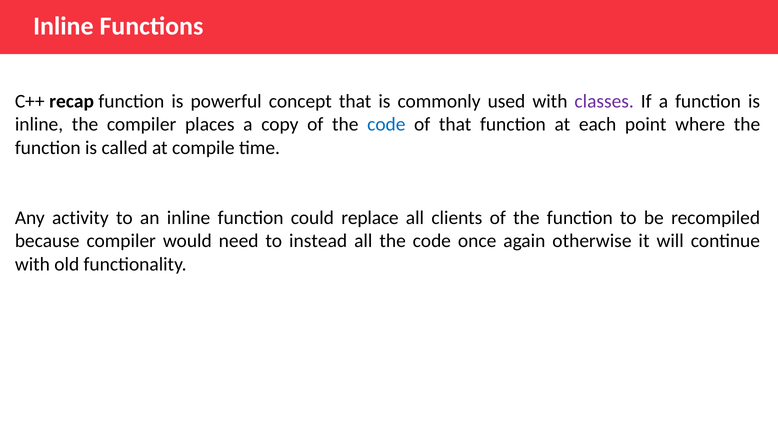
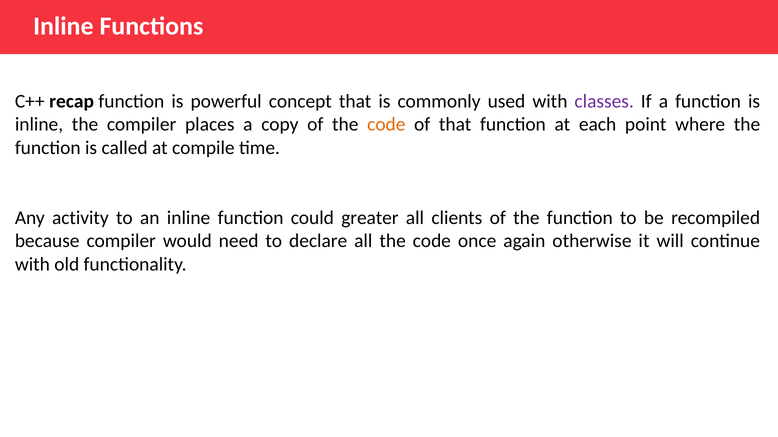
code colour: blue -> orange (386, 125)
replace: replace -> greater (370, 218)
instead: instead -> declare (318, 241)
